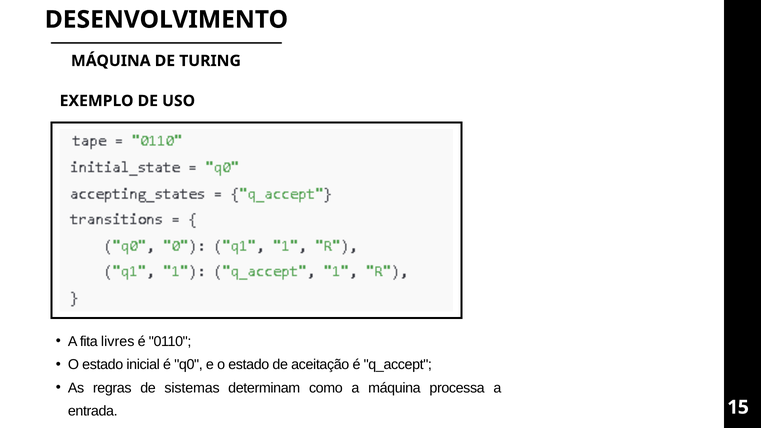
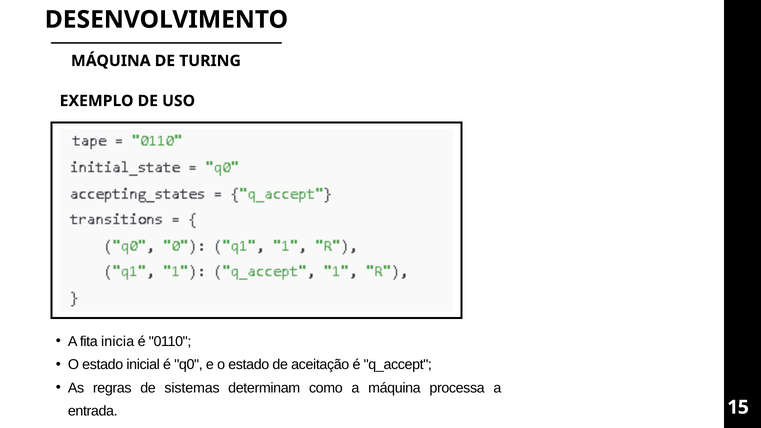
livres: livres -> inicia (118, 342)
